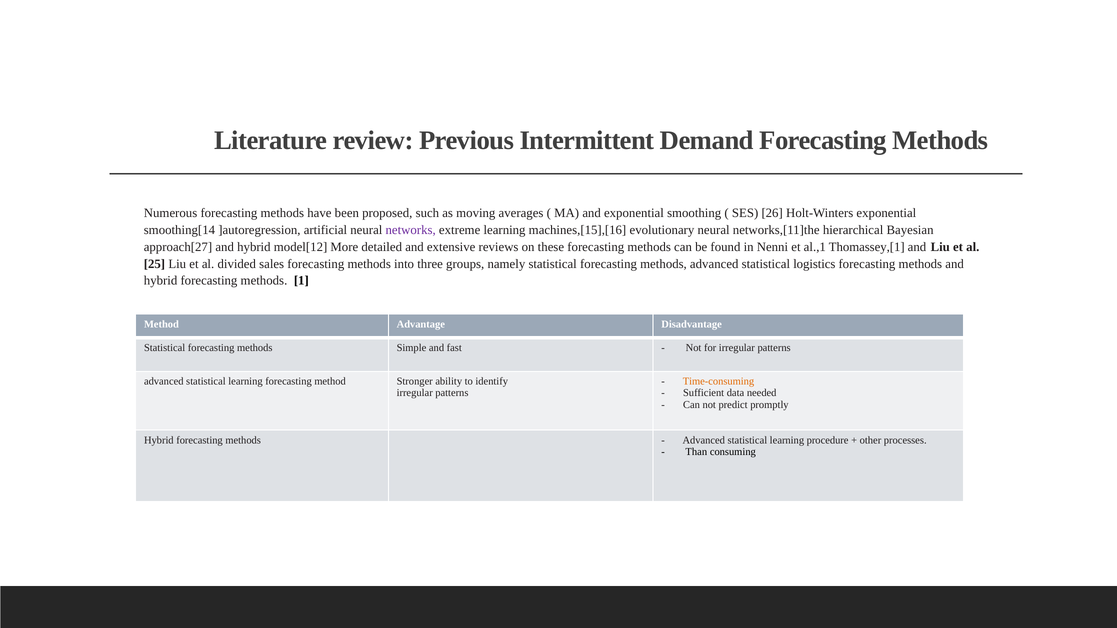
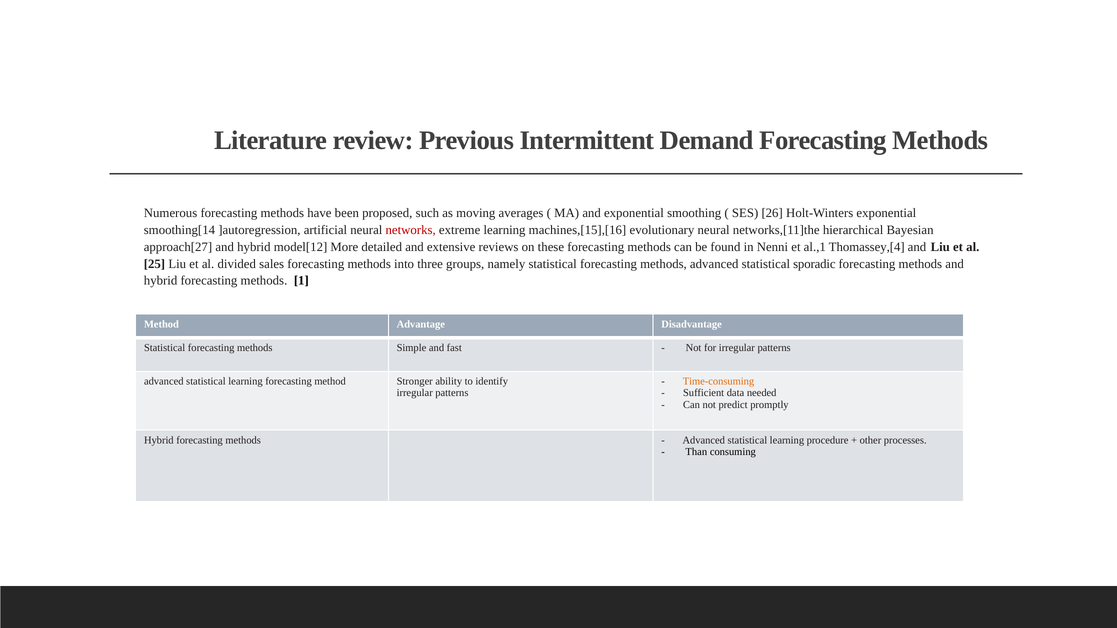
networks colour: purple -> red (411, 230)
Thomassey,[1: Thomassey,[1 -> Thomassey,[4 (867, 247)
logistics: logistics -> sporadic (814, 264)
